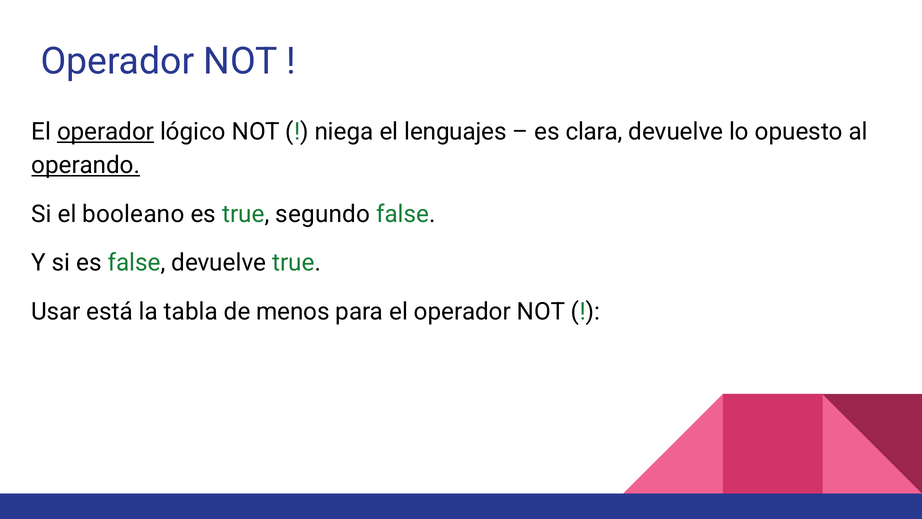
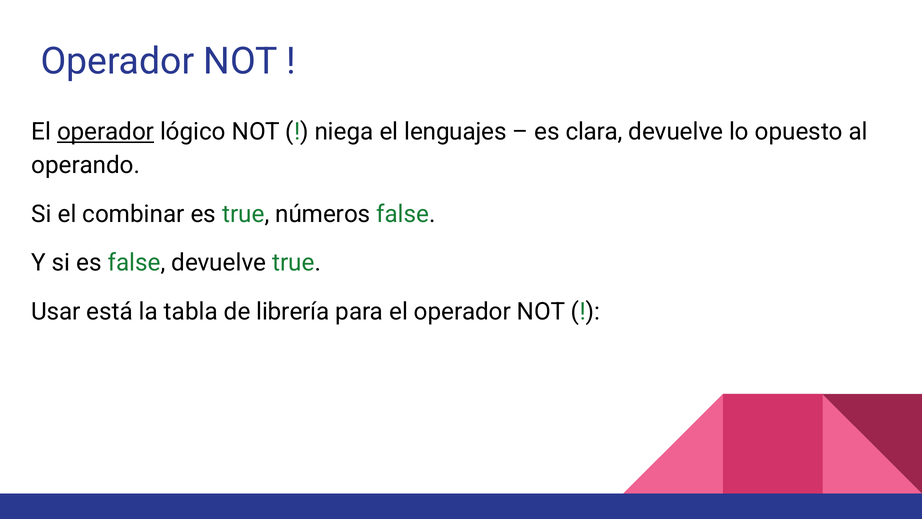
operando underline: present -> none (86, 165)
booleano: booleano -> combinar (133, 214)
segundo: segundo -> números (323, 214)
menos: menos -> librería (293, 312)
